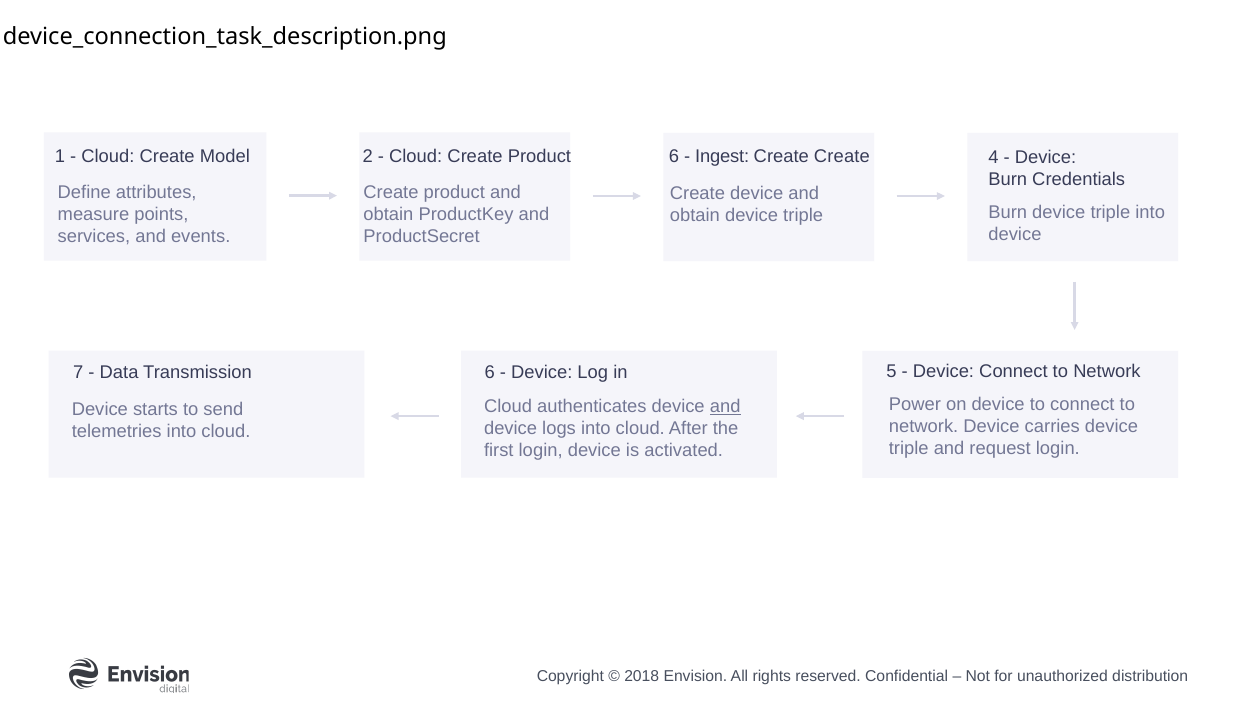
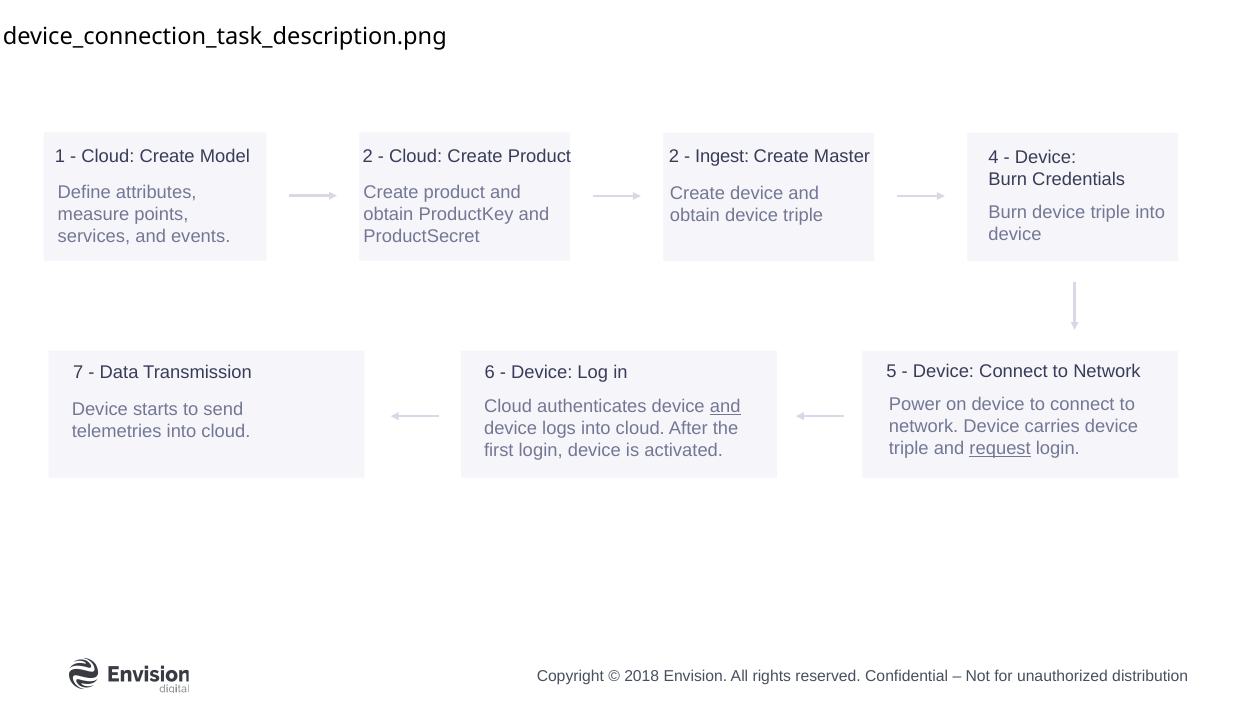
Product 6: 6 -> 2 (674, 157)
Create Create: Create -> Master (842, 157)
request underline: none -> present (1000, 449)
